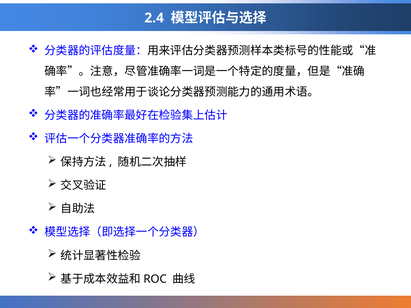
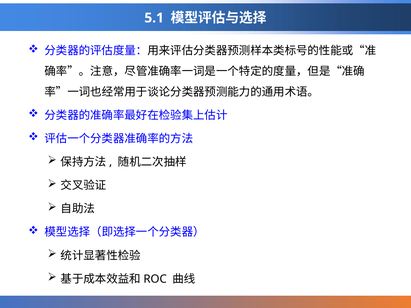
2.4: 2.4 -> 5.1 (154, 18)
